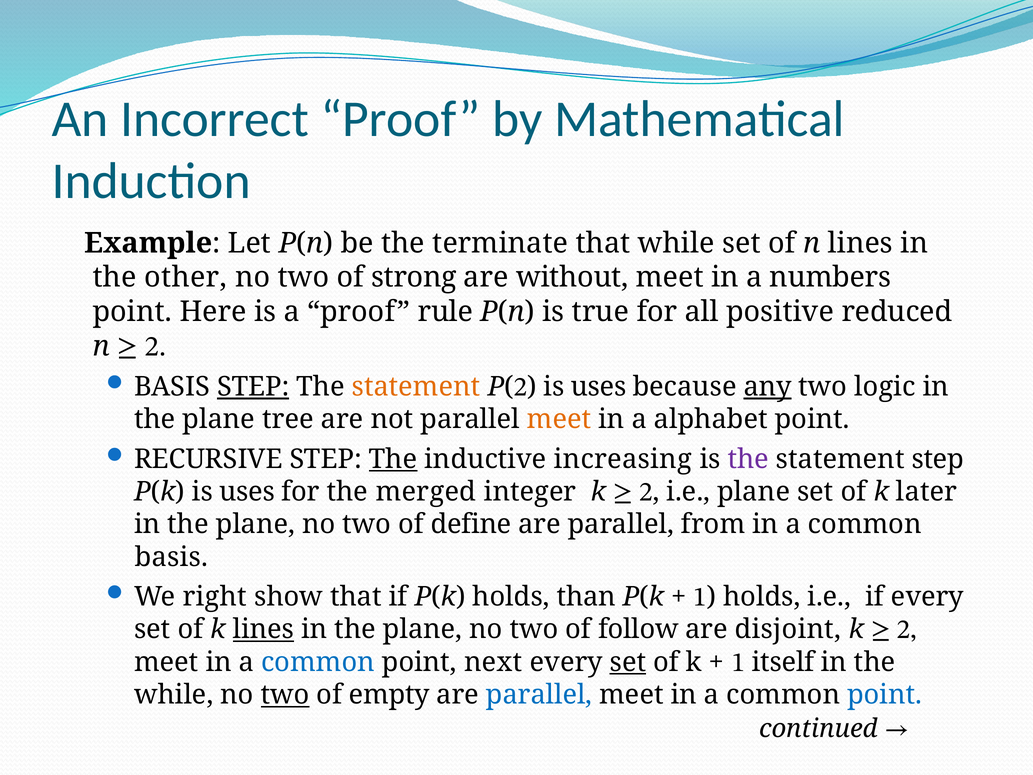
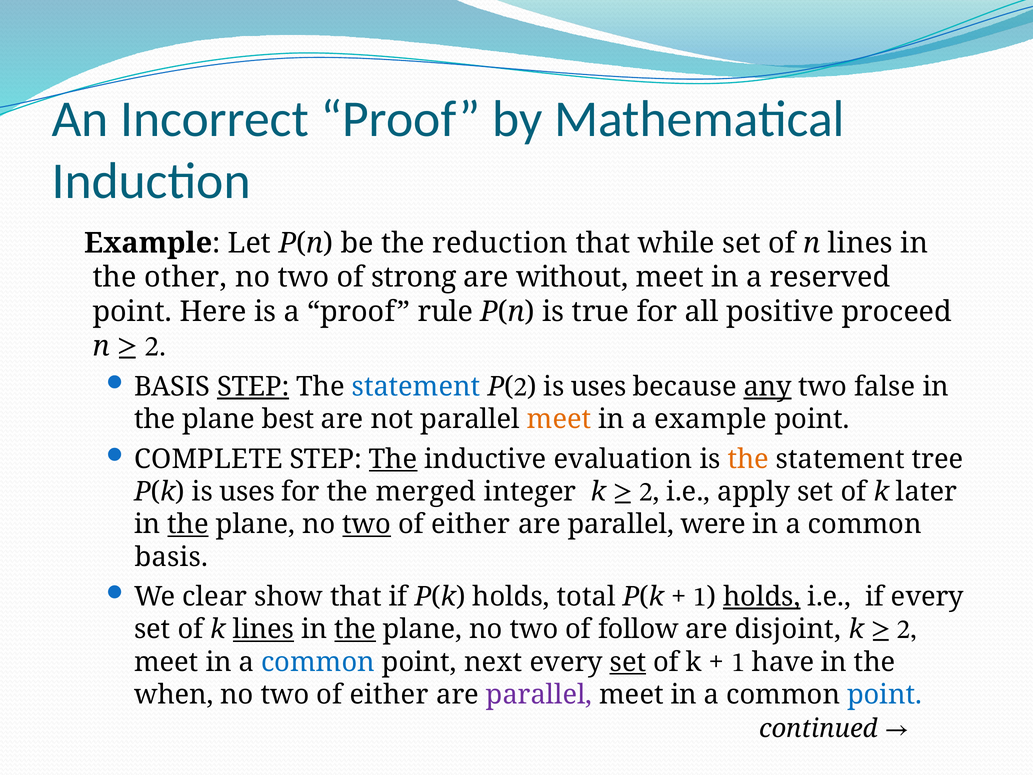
terminate: terminate -> reduction (500, 243)
numbers: numbers -> reserved (830, 277)
reduced: reduced -> proceed (897, 312)
statement colour: orange -> blue (416, 387)
logic: logic -> false (885, 387)
tree: tree -> best (288, 419)
a alphabet: alphabet -> example (711, 419)
RECURSIVE: RECURSIVE -> COMPLETE (208, 459)
increasing: increasing -> evaluation (623, 459)
the colour: purple -> orange (748, 459)
statement step: step -> tree (938, 459)
i.e plane: plane -> apply (754, 492)
the underline: none -> present (188, 524)
two underline: none -> present (367, 524)
define: define -> either (471, 524)
from: from -> were (713, 524)
right: right -> clear (215, 597)
than: than -> total (586, 597)
holds underline: none -> present (762, 597)
the underline: none -> present (355, 629)
itself: itself -> have (783, 662)
while: while -> when (174, 695)
two underline: present -> none (285, 695)
empty: empty -> either (389, 695)
parallel colour: blue -> purple (539, 695)
